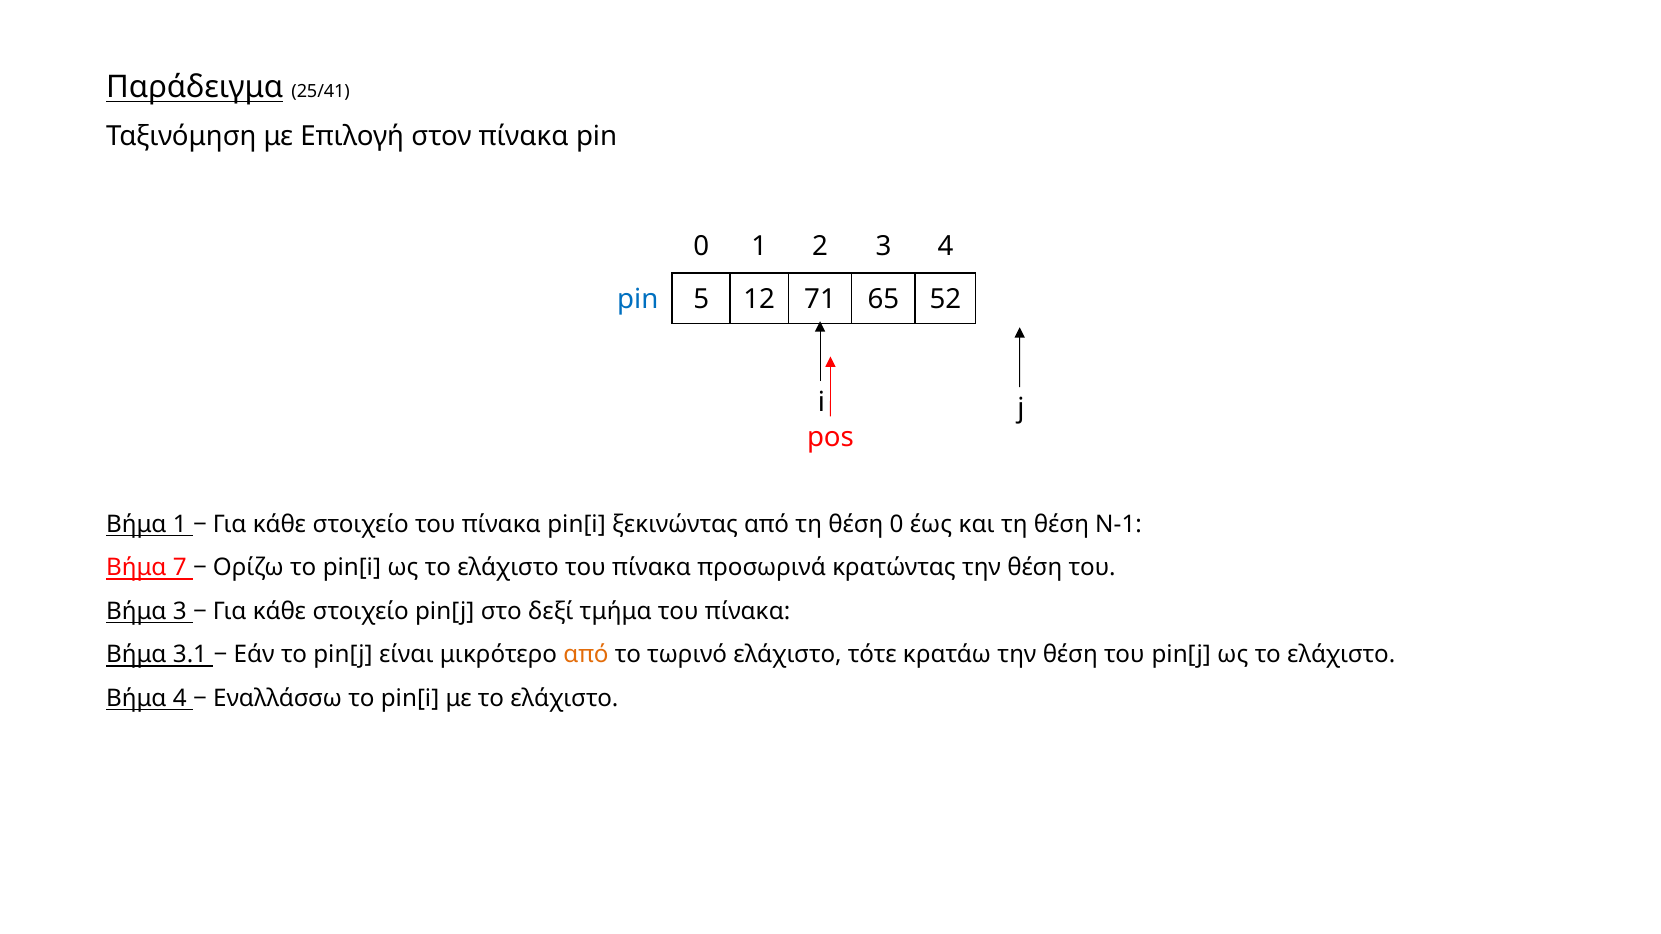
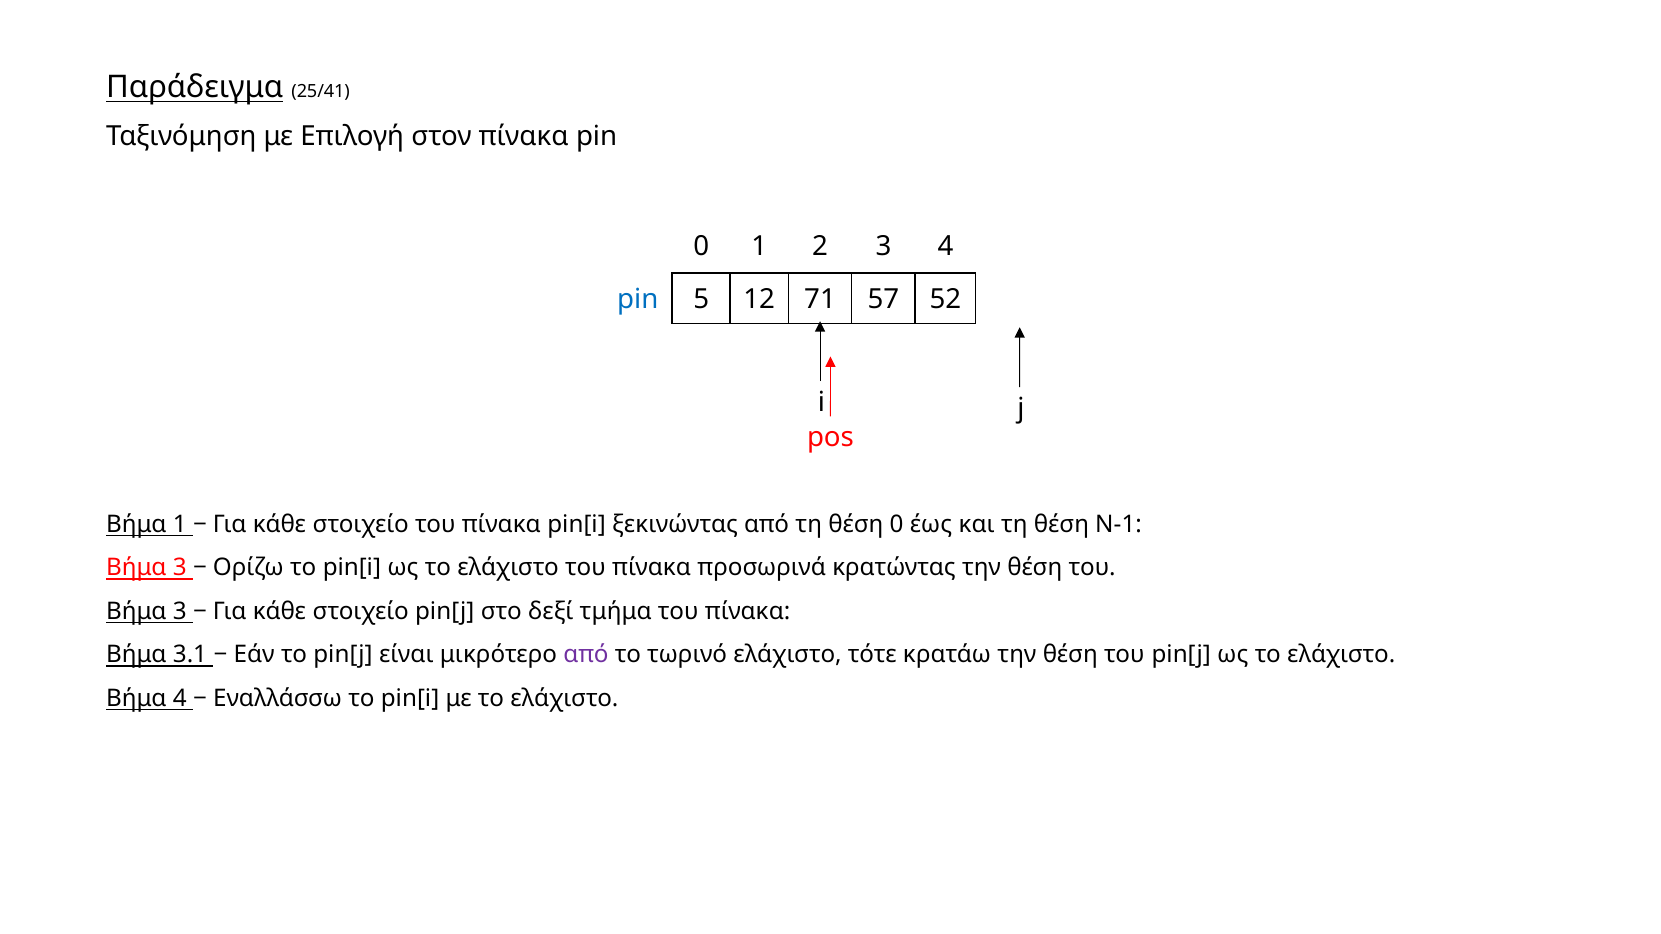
65: 65 -> 57 (884, 300)
7: 7 -> 3 (180, 568)
από colour: orange -> purple (586, 655)
